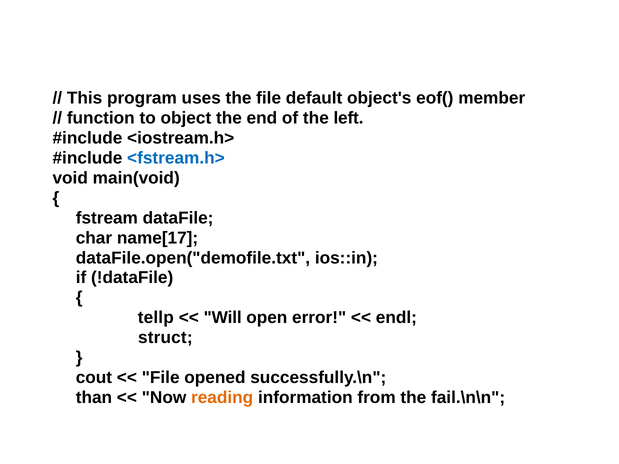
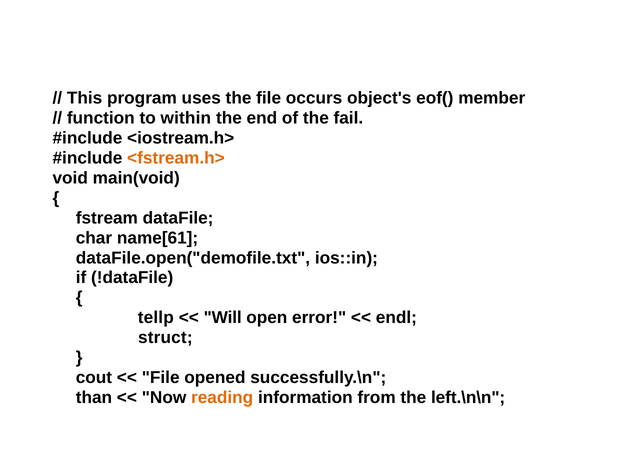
default: default -> occurs (314, 98)
object: object -> within (186, 118)
left: left -> fail (348, 118)
<fstream.h> colour: blue -> orange (176, 158)
name[17: name[17 -> name[61 (158, 238)
fail.\n\n: fail.\n\n -> left.\n\n (468, 398)
